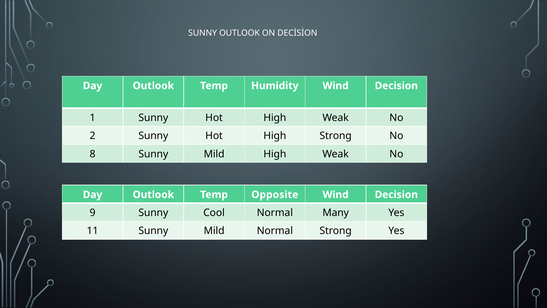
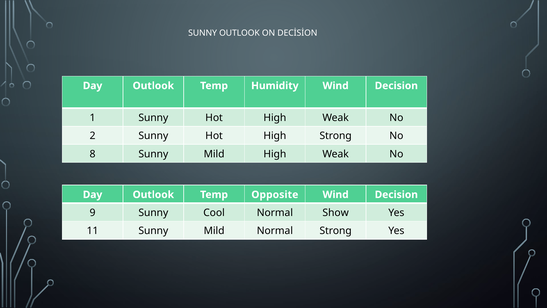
Many: Many -> Show (336, 213)
